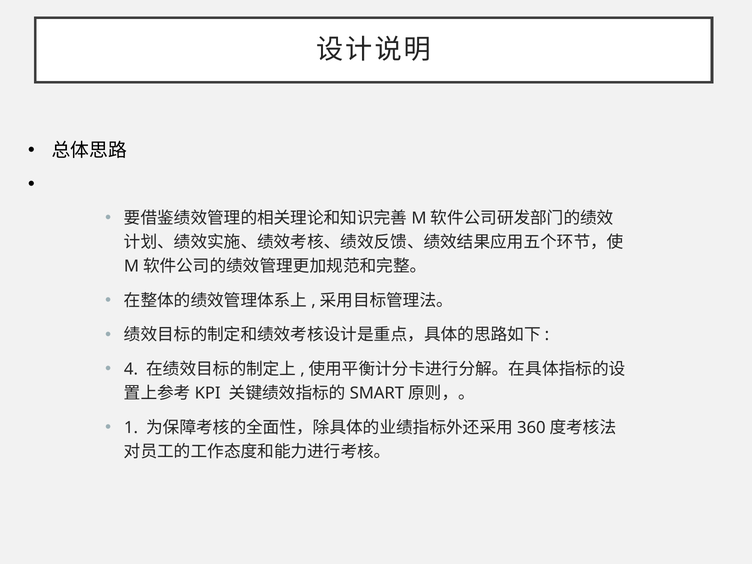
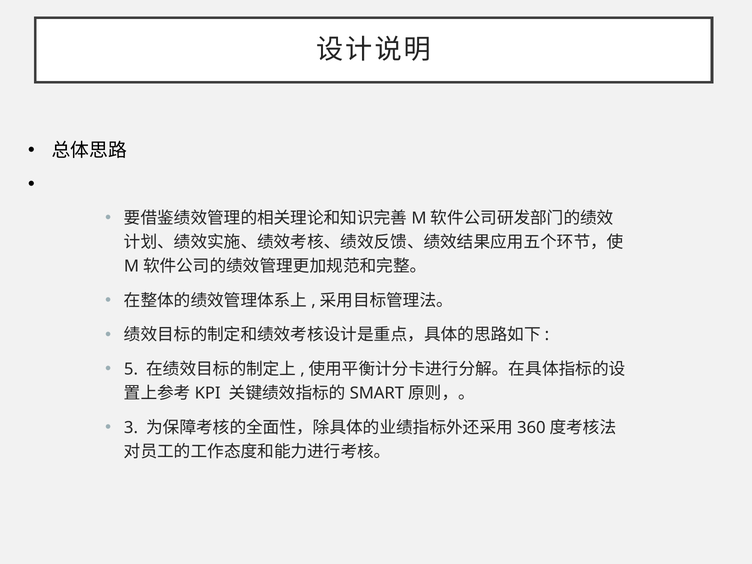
4: 4 -> 5 (131, 369)
1: 1 -> 3 (131, 428)
